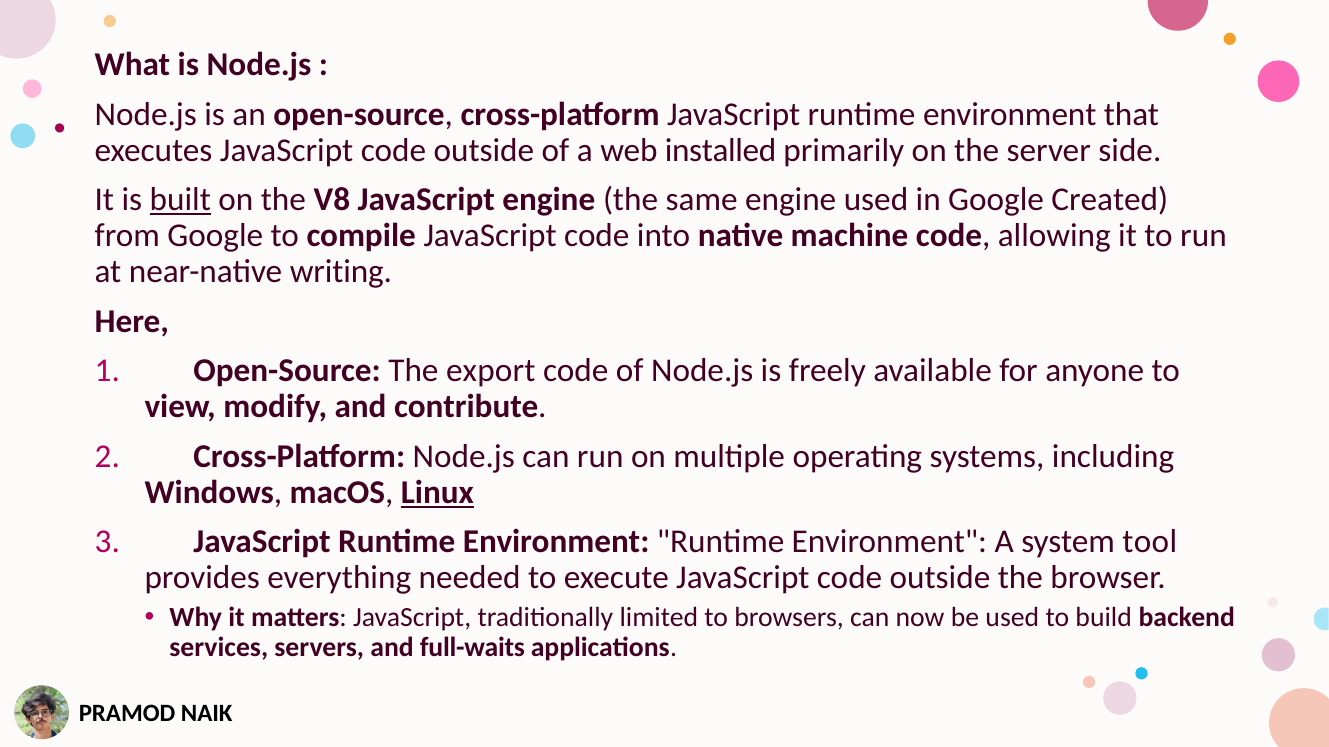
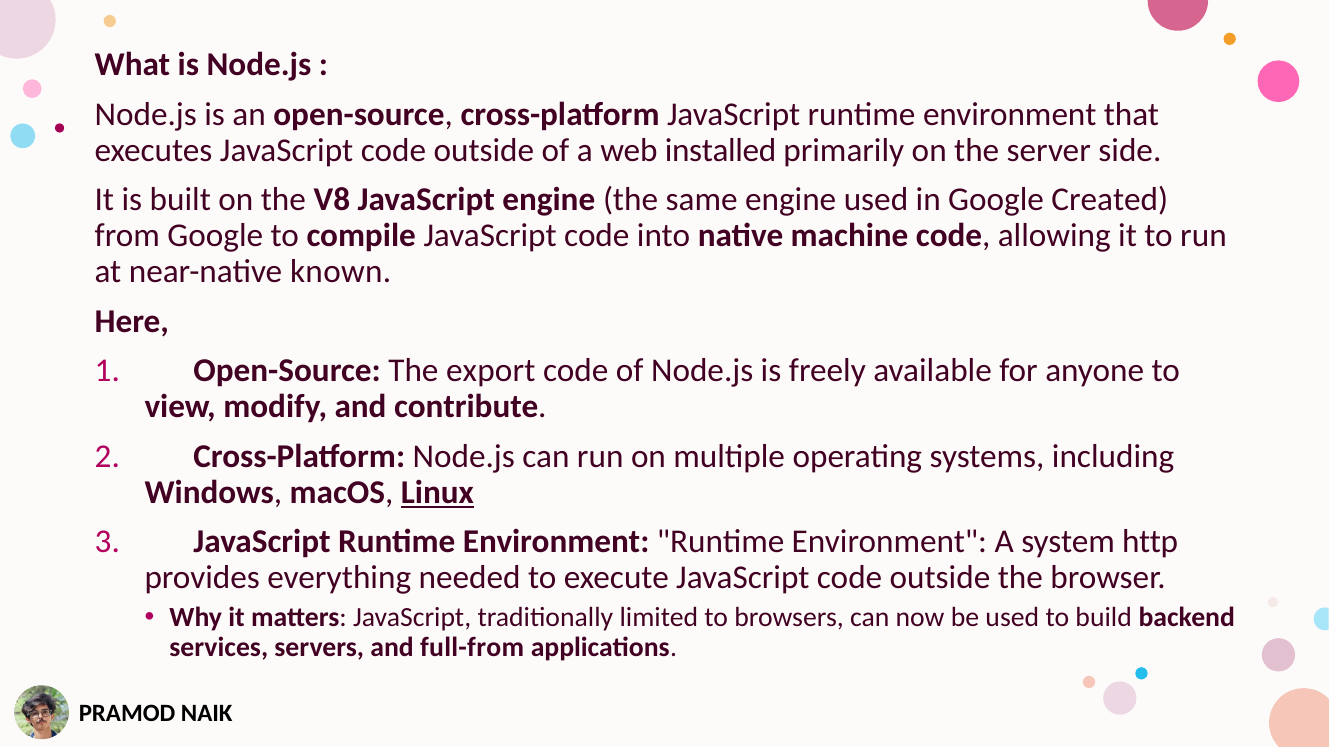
built underline: present -> none (180, 200)
writing: writing -> known (341, 272)
tool: tool -> http (1150, 542)
full-waits: full-waits -> full-from (472, 648)
